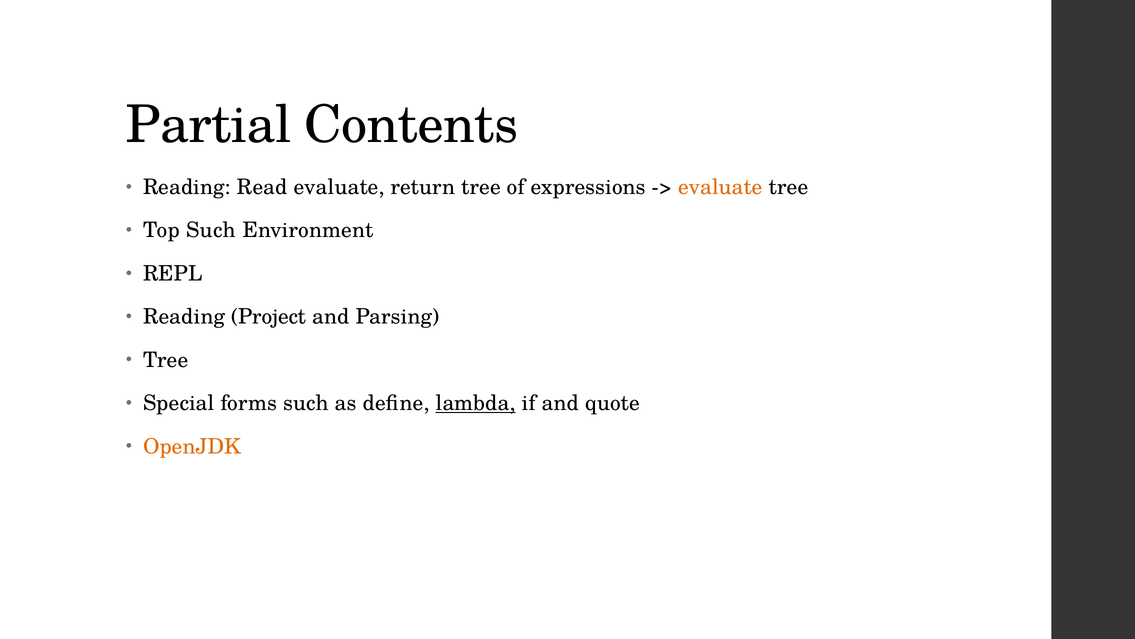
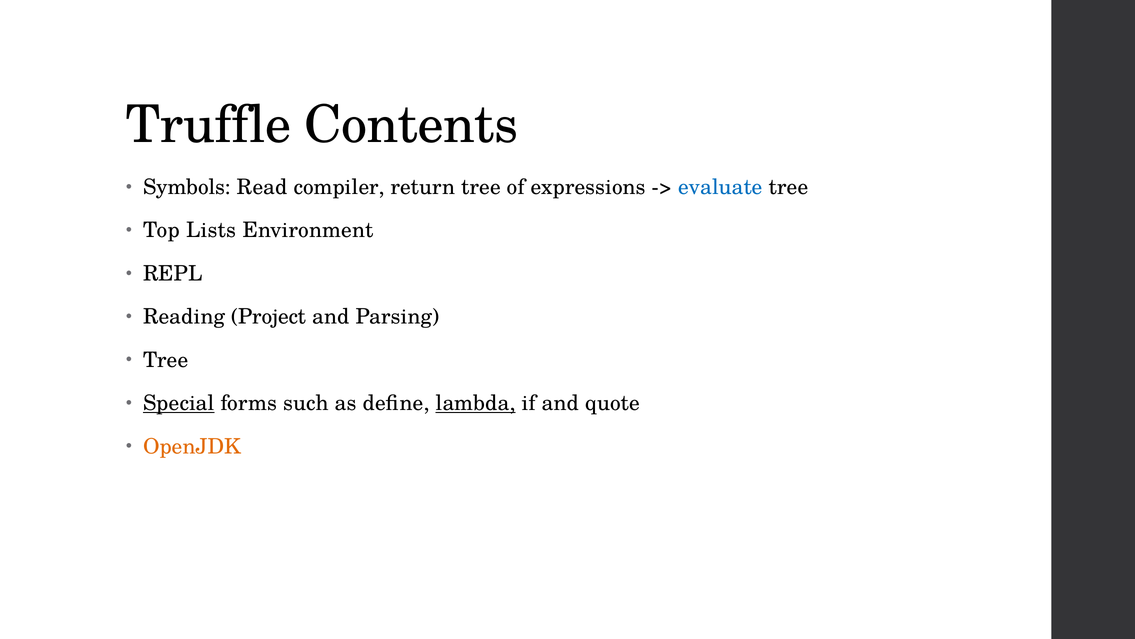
Partial: Partial -> Truffle (209, 125)
Reading: Reading -> Symbols (187, 187)
Read evaluate: evaluate -> compiler (339, 187)
evaluate colour: orange -> blue (720, 187)
Top Such: Such -> Lists (211, 230)
Special underline: none -> present (179, 403)
